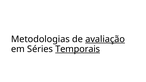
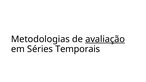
Temporais underline: present -> none (78, 49)
